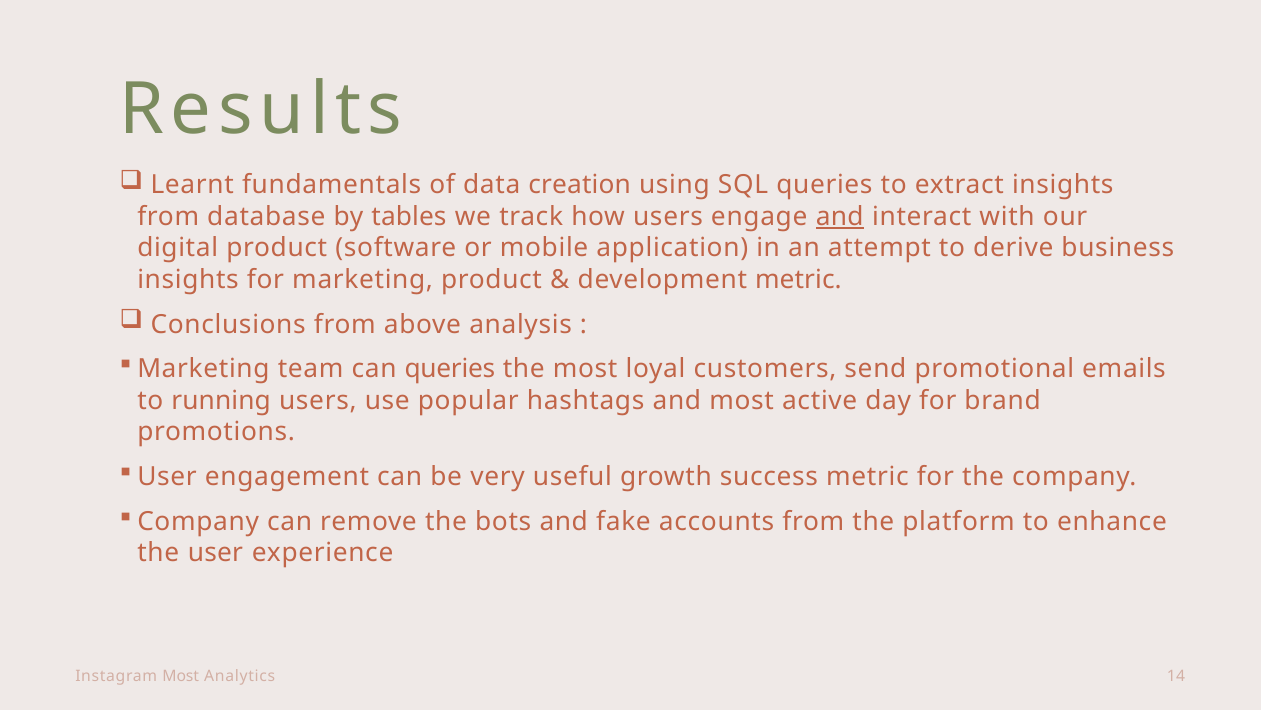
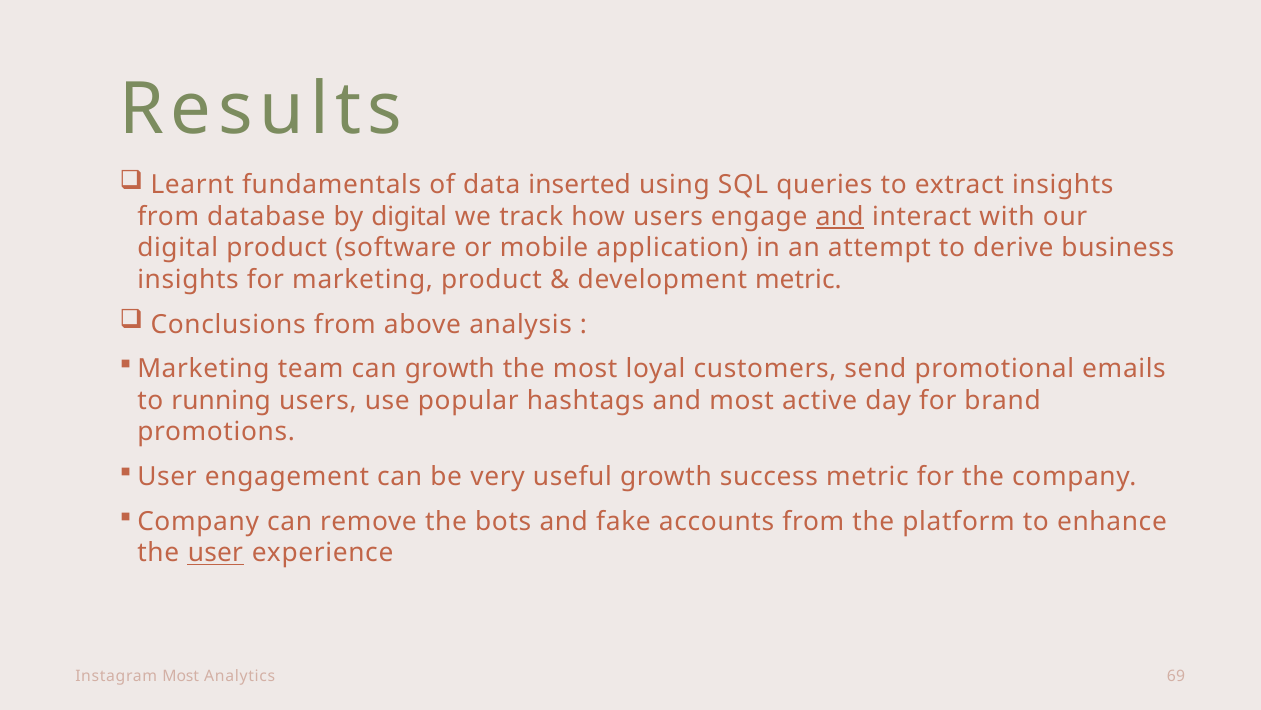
creation: creation -> inserted (580, 185)
by tables: tables -> digital (409, 216)
can queries: queries -> growth (450, 369)
user underline: none -> present (215, 553)
14: 14 -> 69 (1176, 676)
